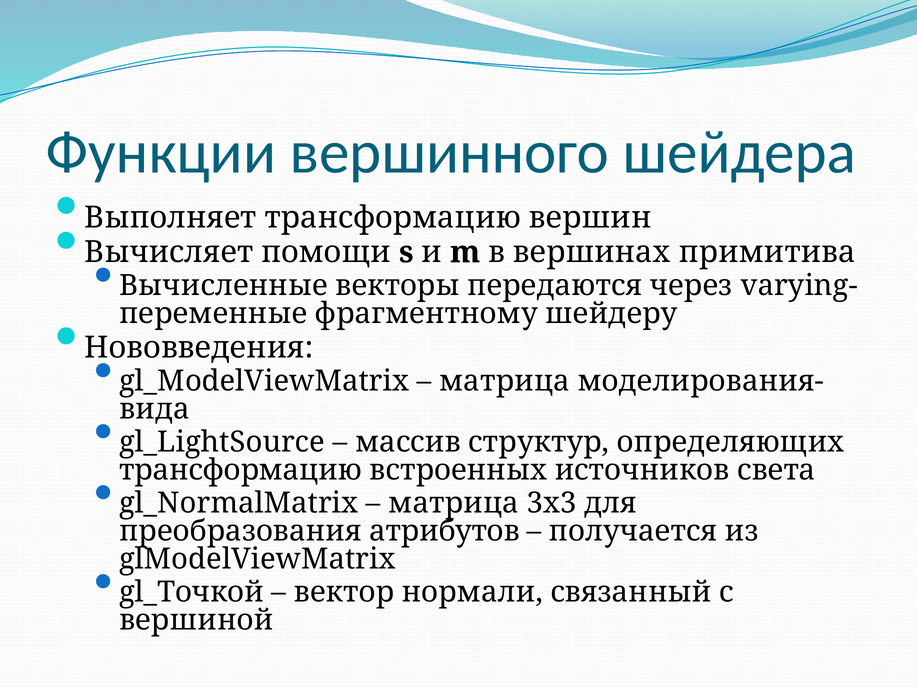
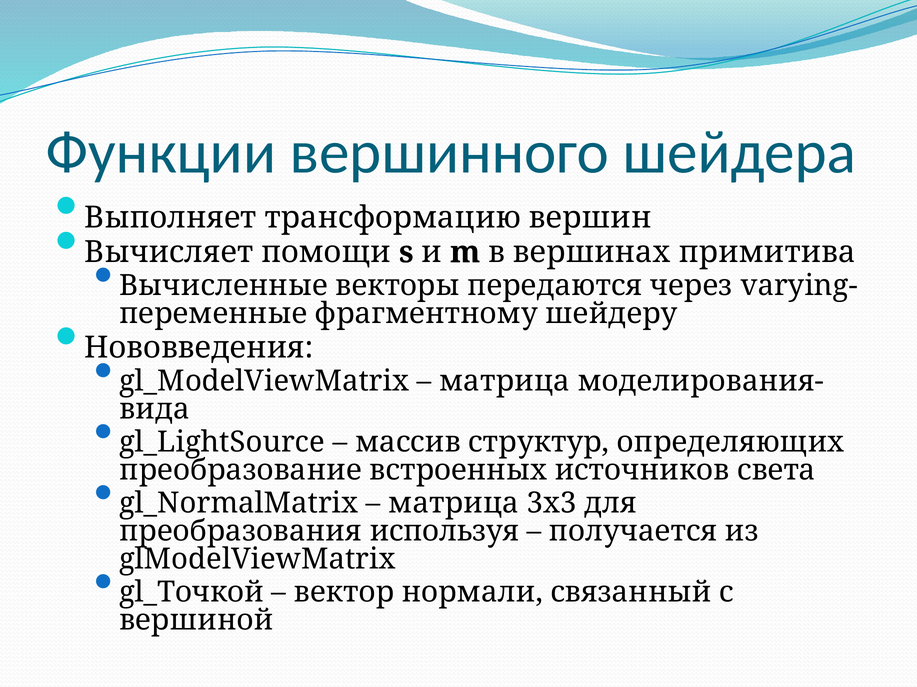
трансформацию: трансформацию -> преобразование (240, 471)
атрибутов: атрибутов -> используя (444, 532)
